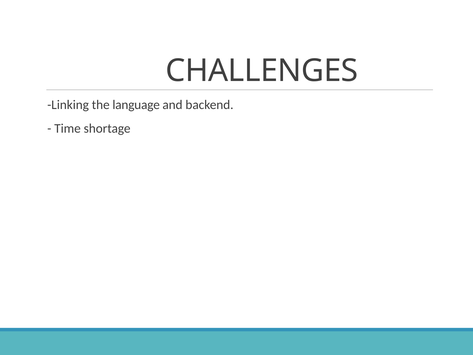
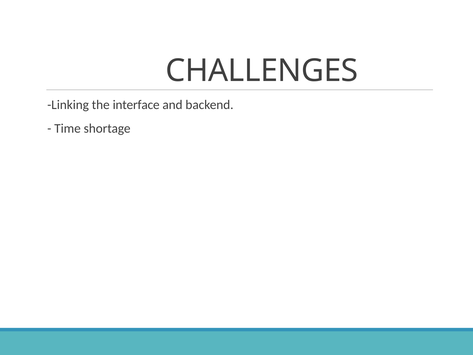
language: language -> interface (136, 105)
